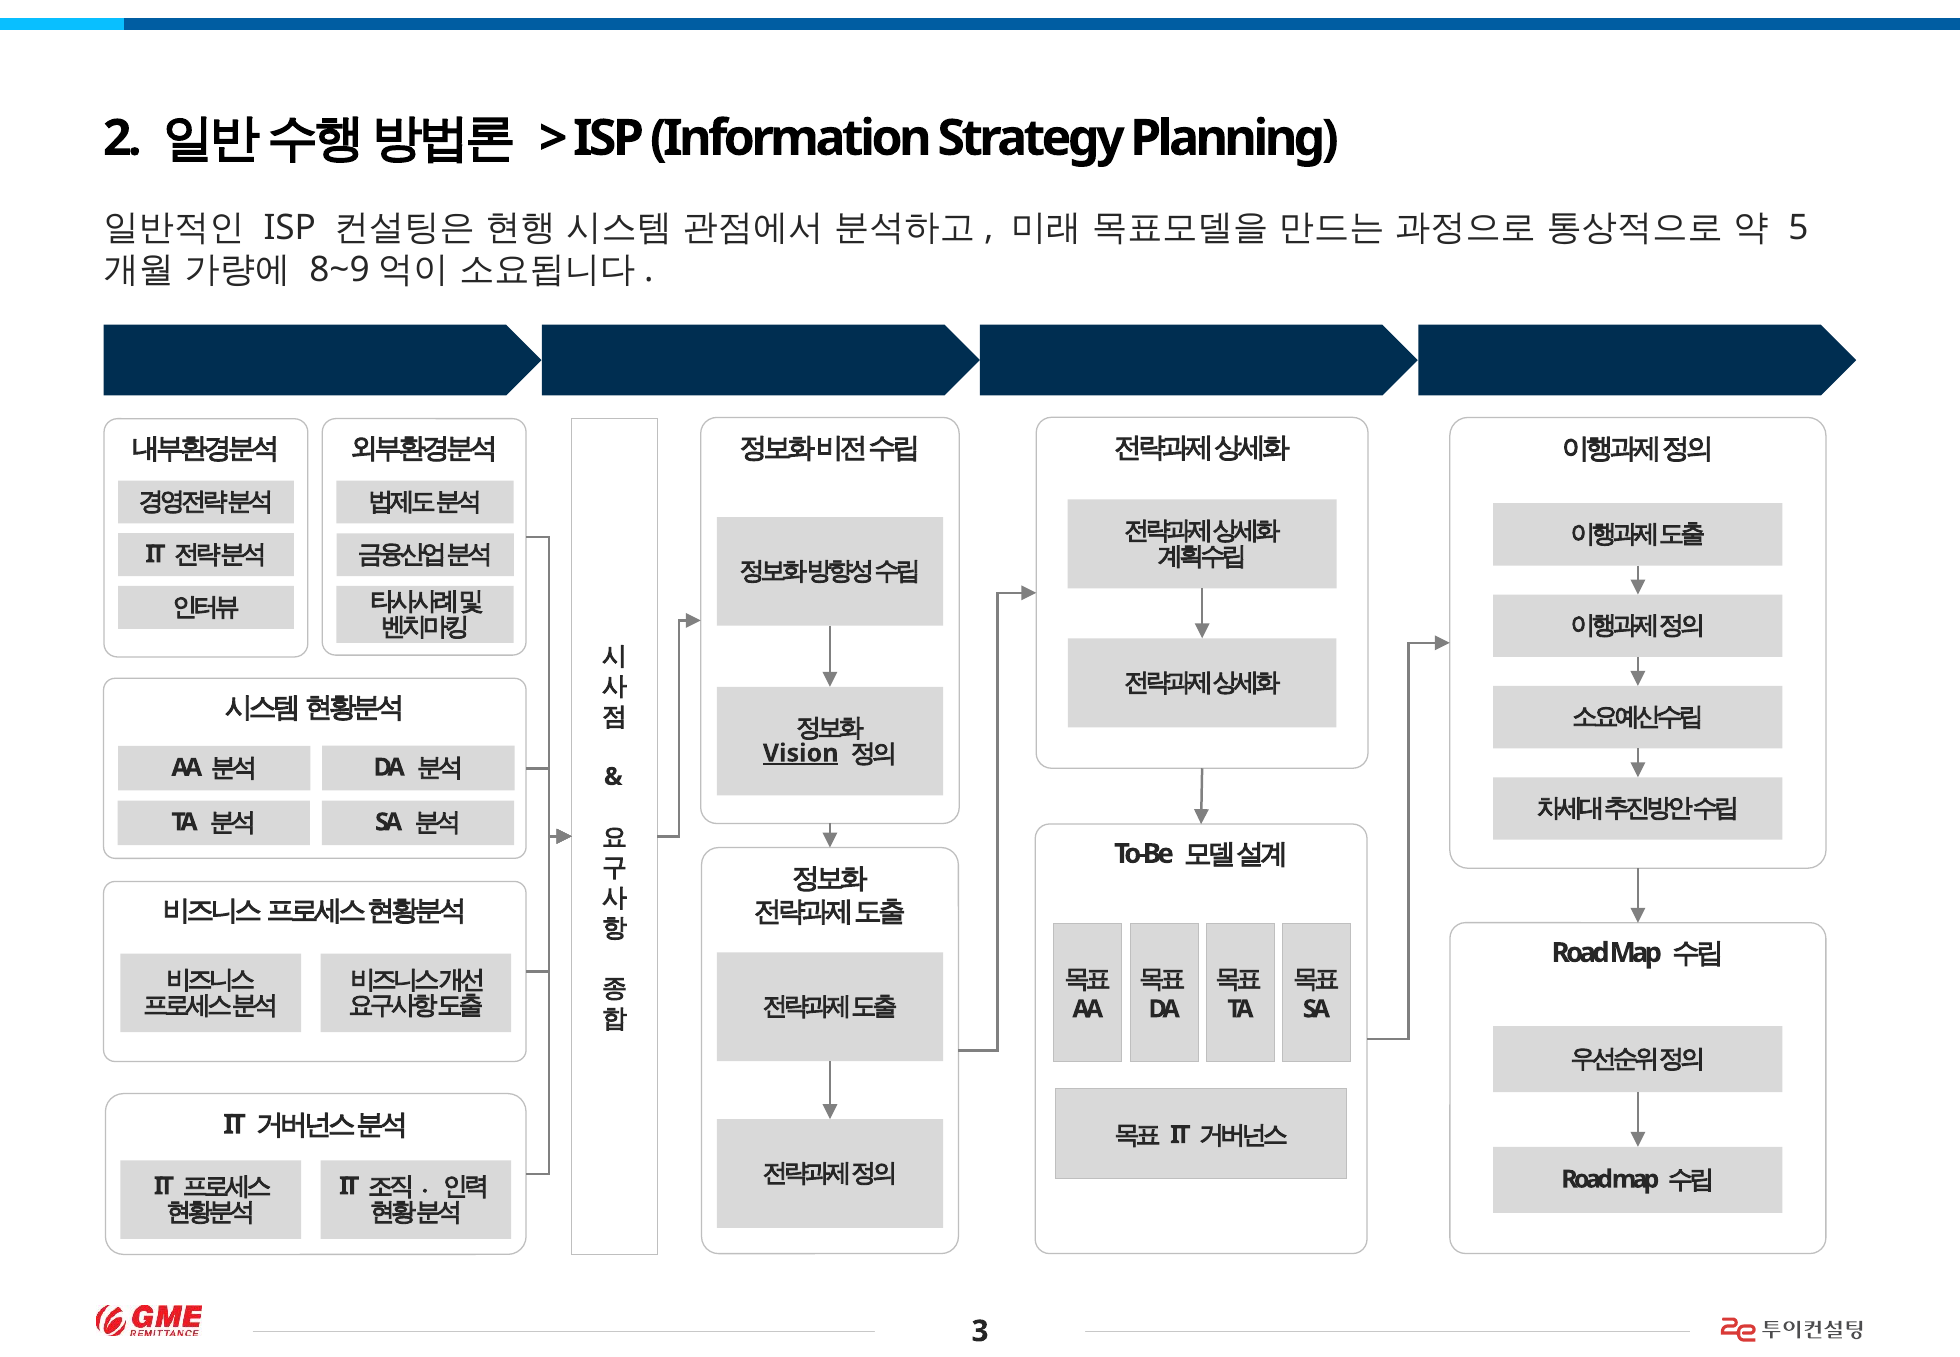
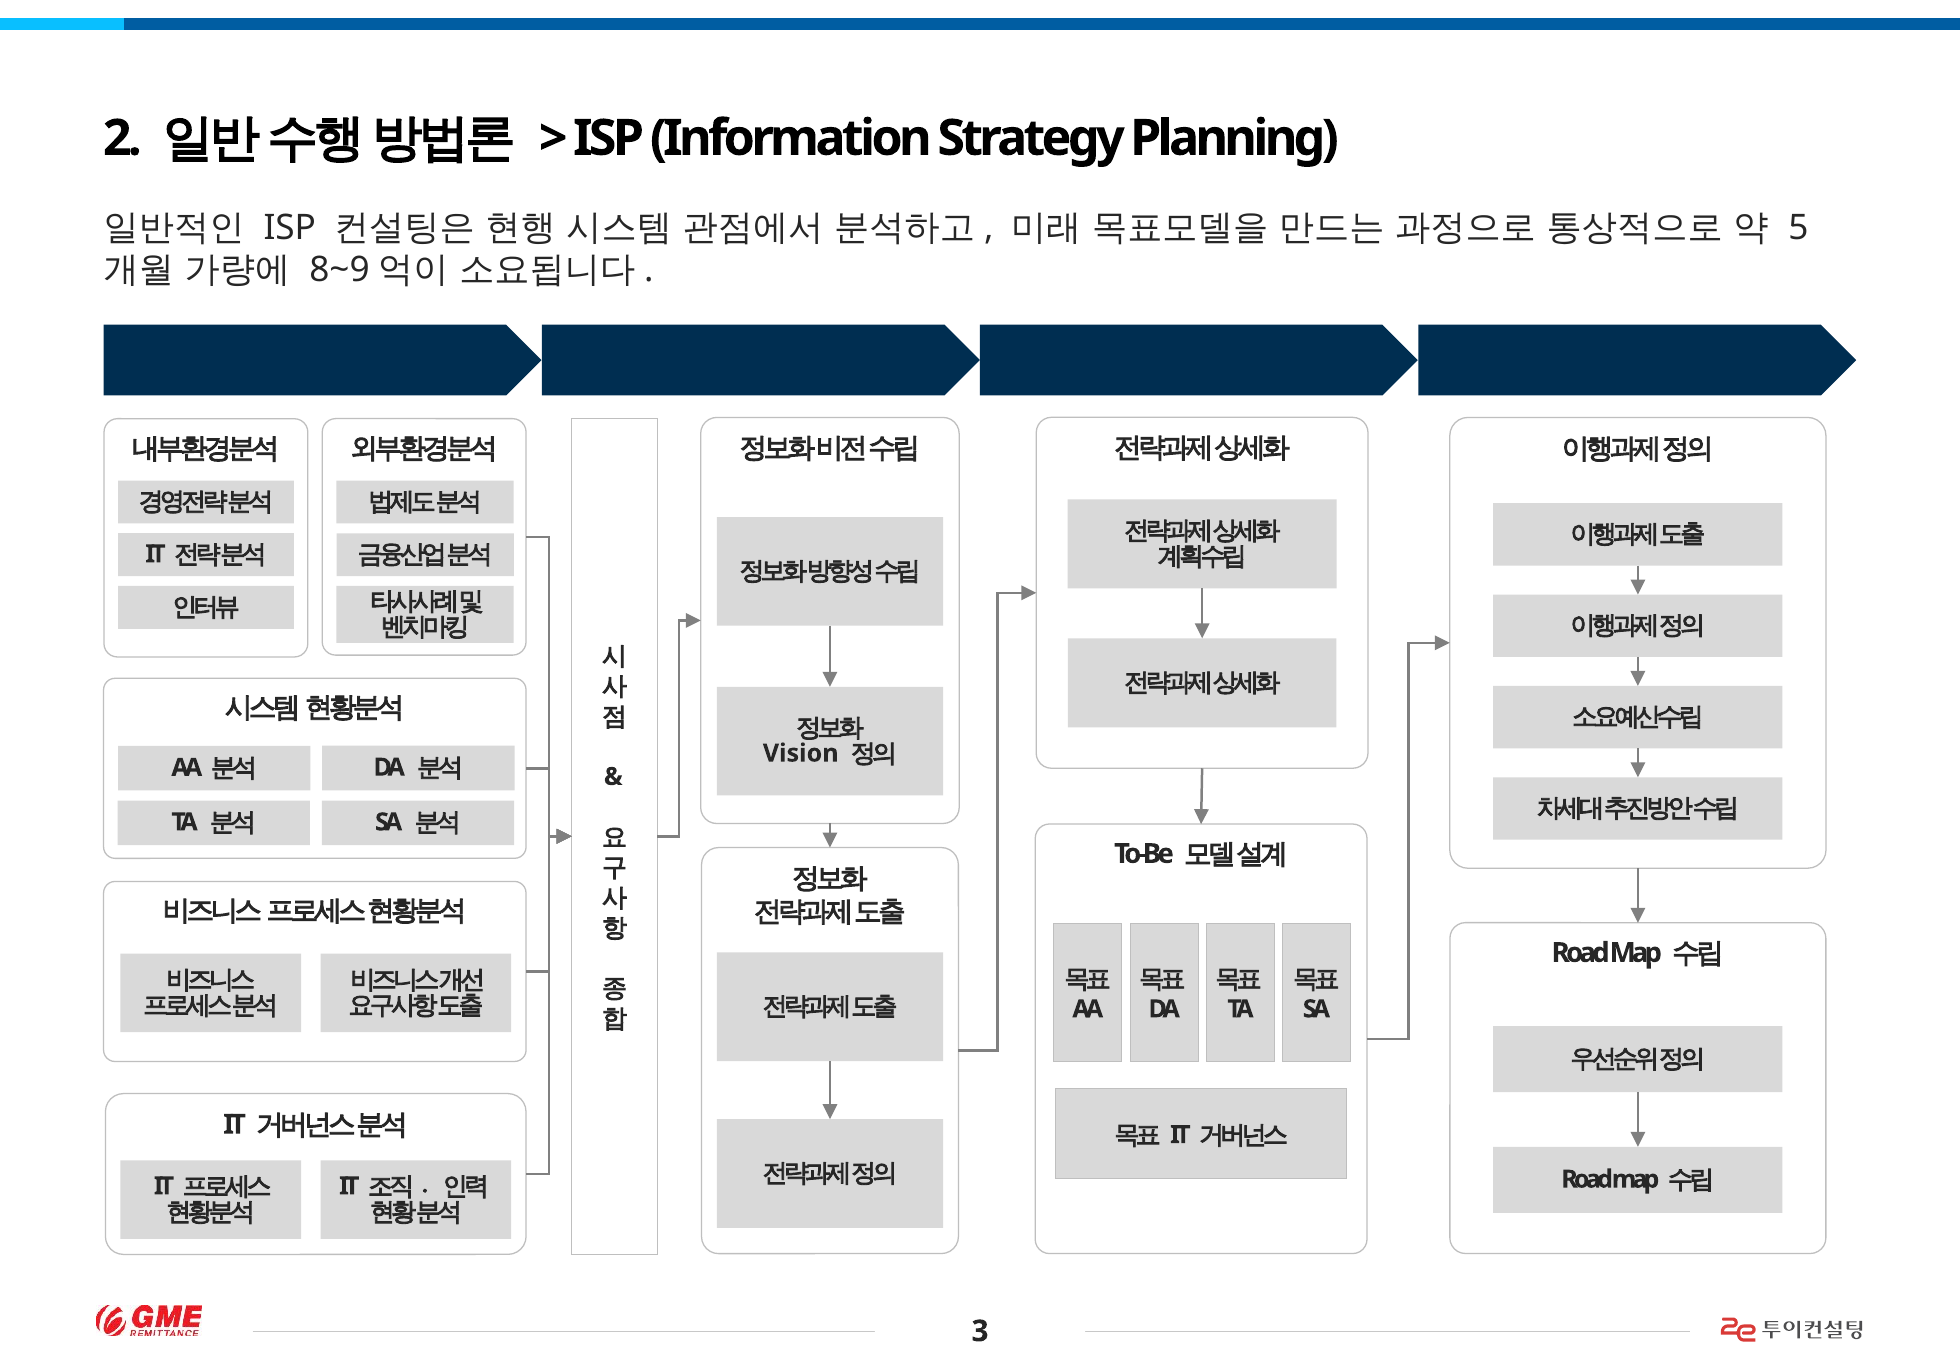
Vision underline: present -> none (801, 753)
